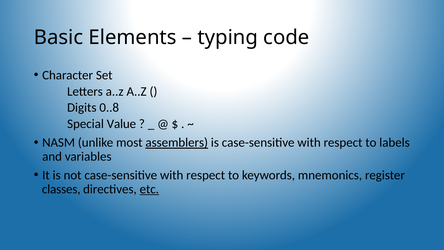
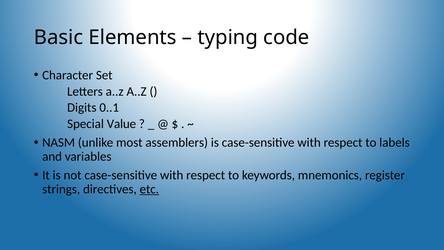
0..8: 0..8 -> 0..1 (109, 108)
assemblers underline: present -> none (177, 142)
classes: classes -> strings (61, 189)
